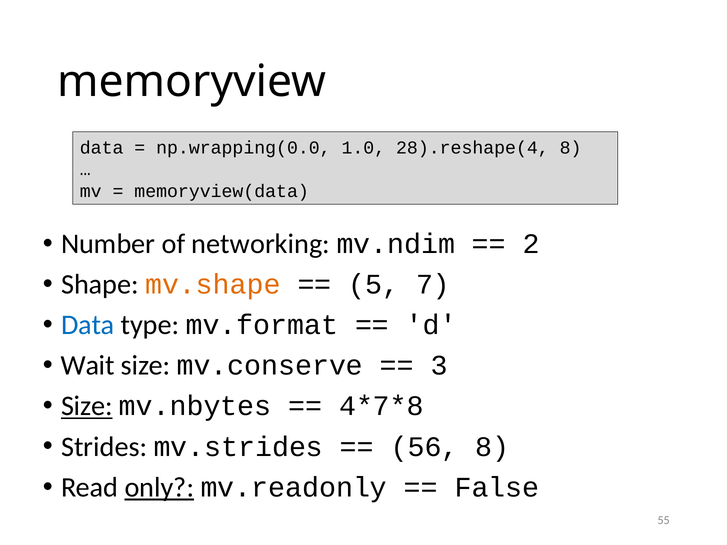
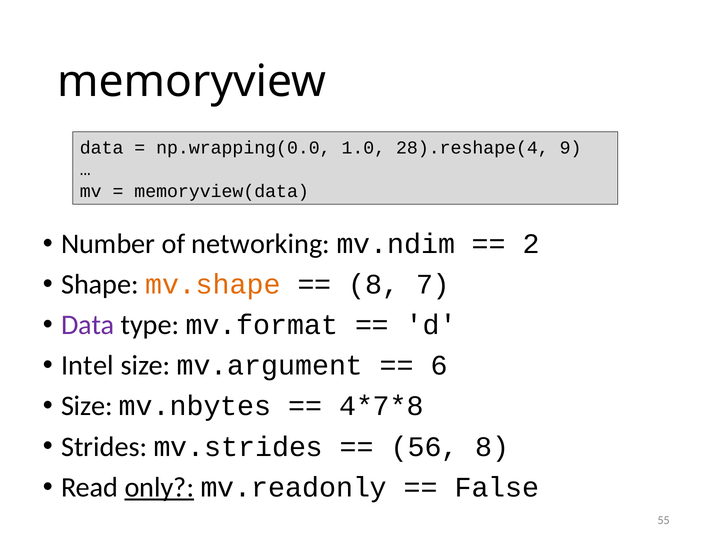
28).reshape(4 8: 8 -> 9 (571, 148)
5: 5 -> 8 (374, 285)
Data colour: blue -> purple (88, 325)
Wait: Wait -> Intel (87, 366)
mv.conserve: mv.conserve -> mv.argument (270, 366)
3: 3 -> 6 (439, 366)
Size underline: present -> none (87, 406)
